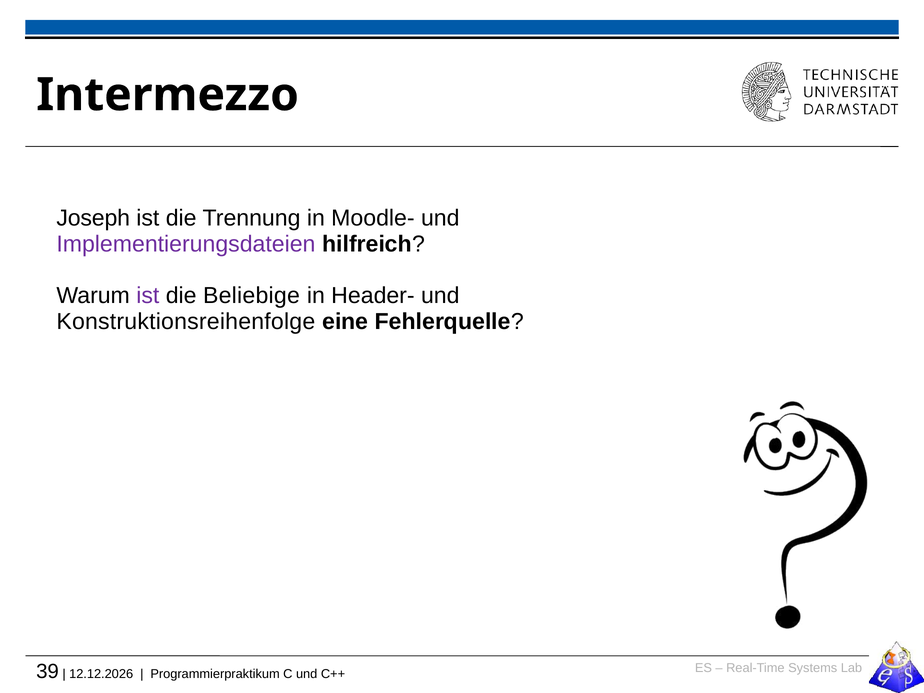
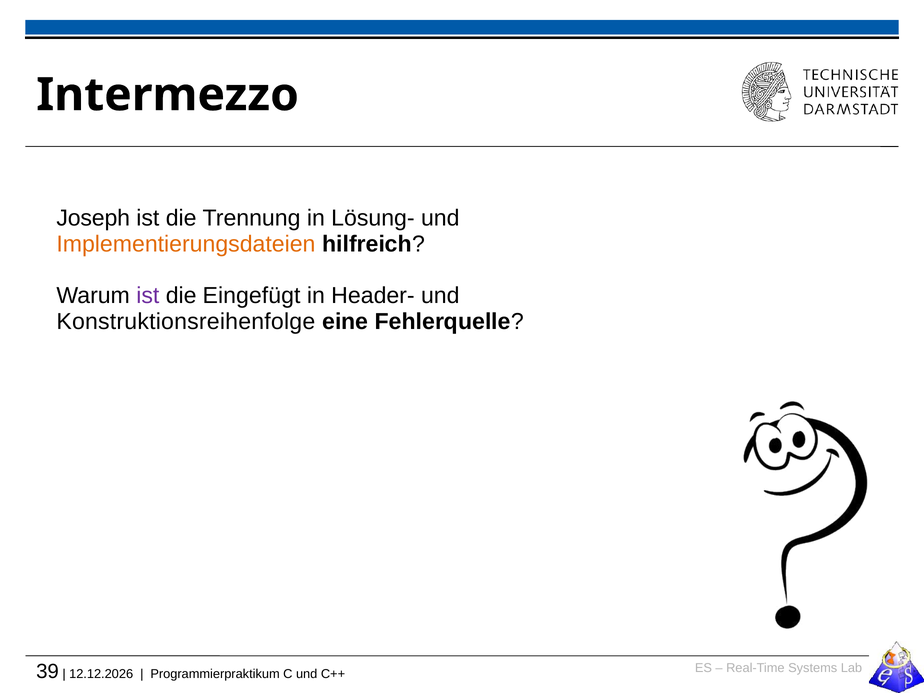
Moodle-: Moodle- -> Lösung- (373, 218)
Implementierungsdateien colour: purple -> orange (186, 244)
Beliebige: Beliebige -> Eingefügt (252, 296)
